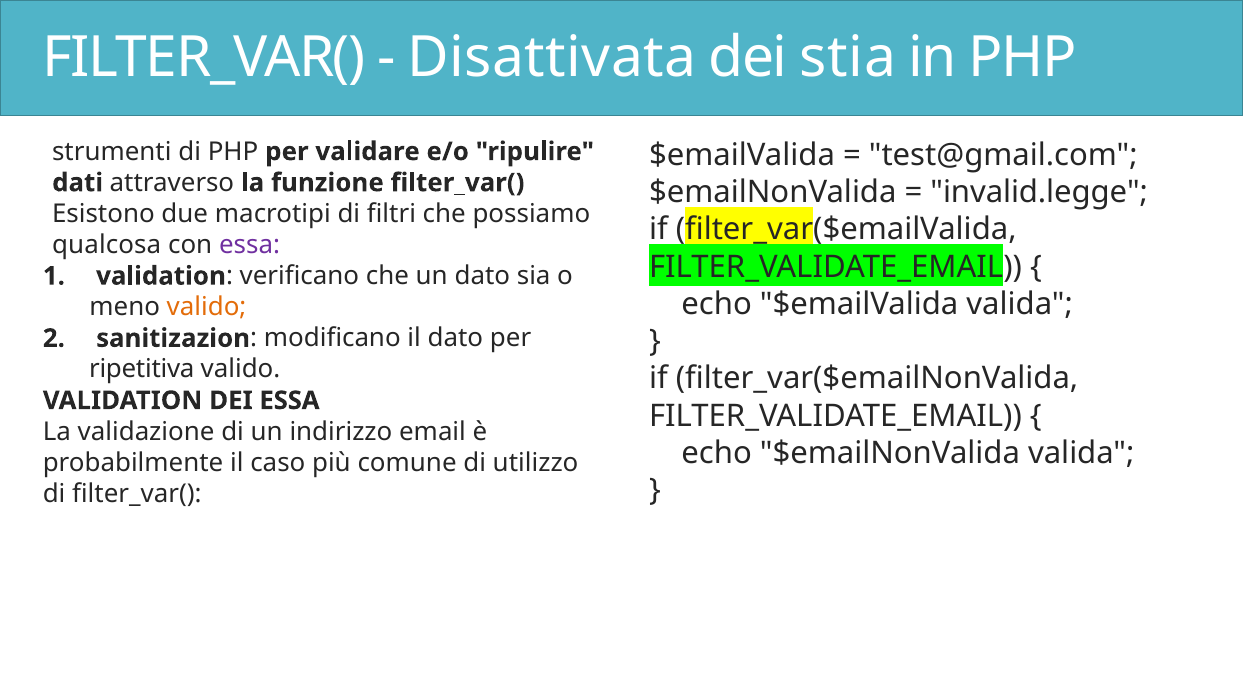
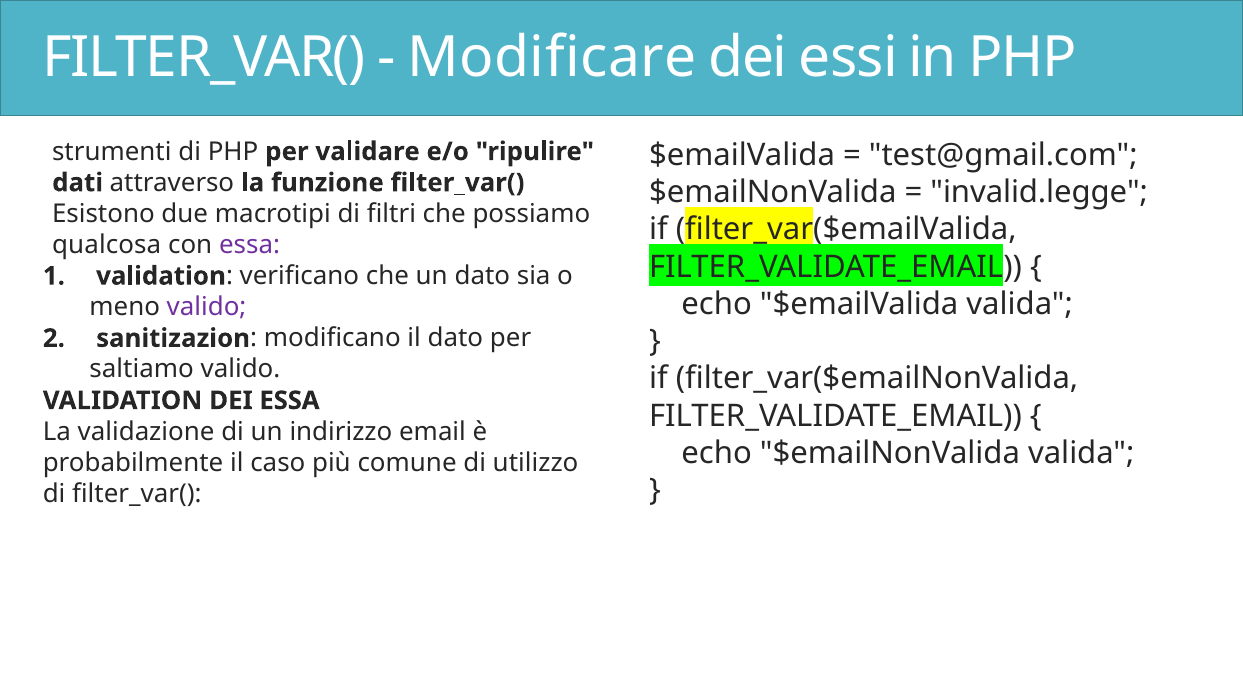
Disattivata: Disattivata -> Modificare (552, 57)
stia: stia -> essi (848, 57)
valido colour: orange -> purple (207, 307)
ripetitiva: ripetitiva -> saltiamo (142, 370)
